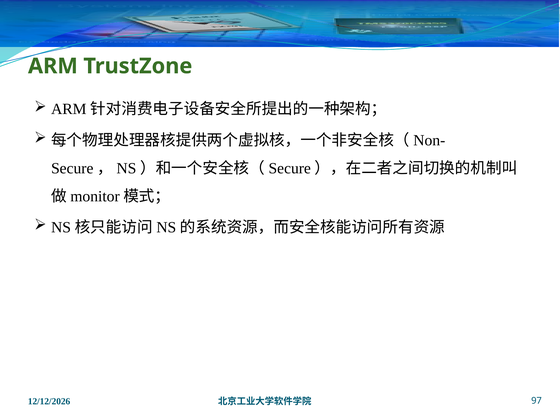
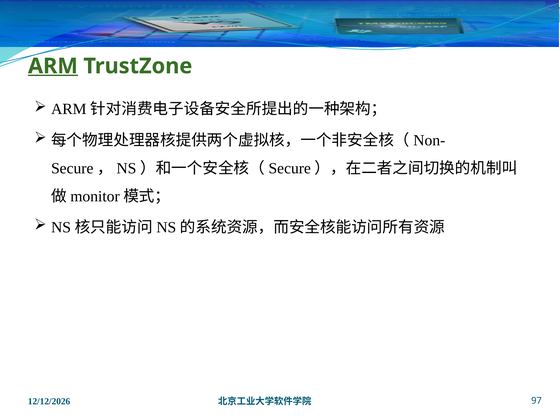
ARM underline: none -> present (53, 66)
